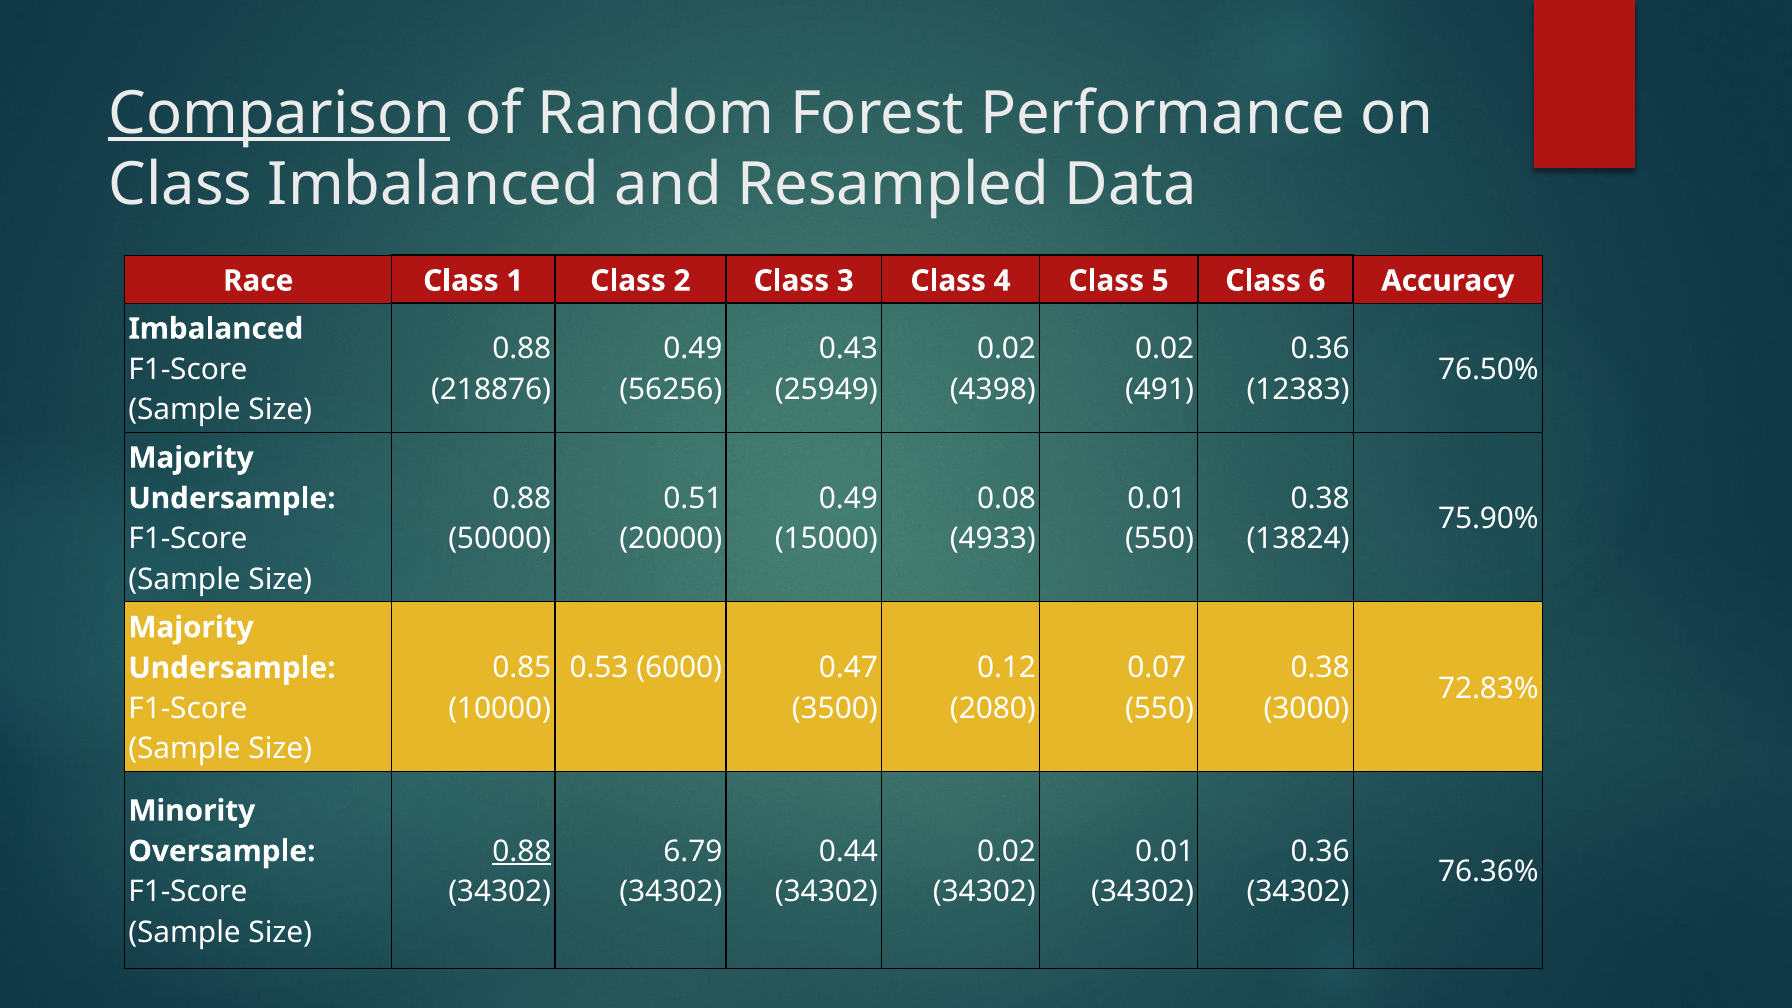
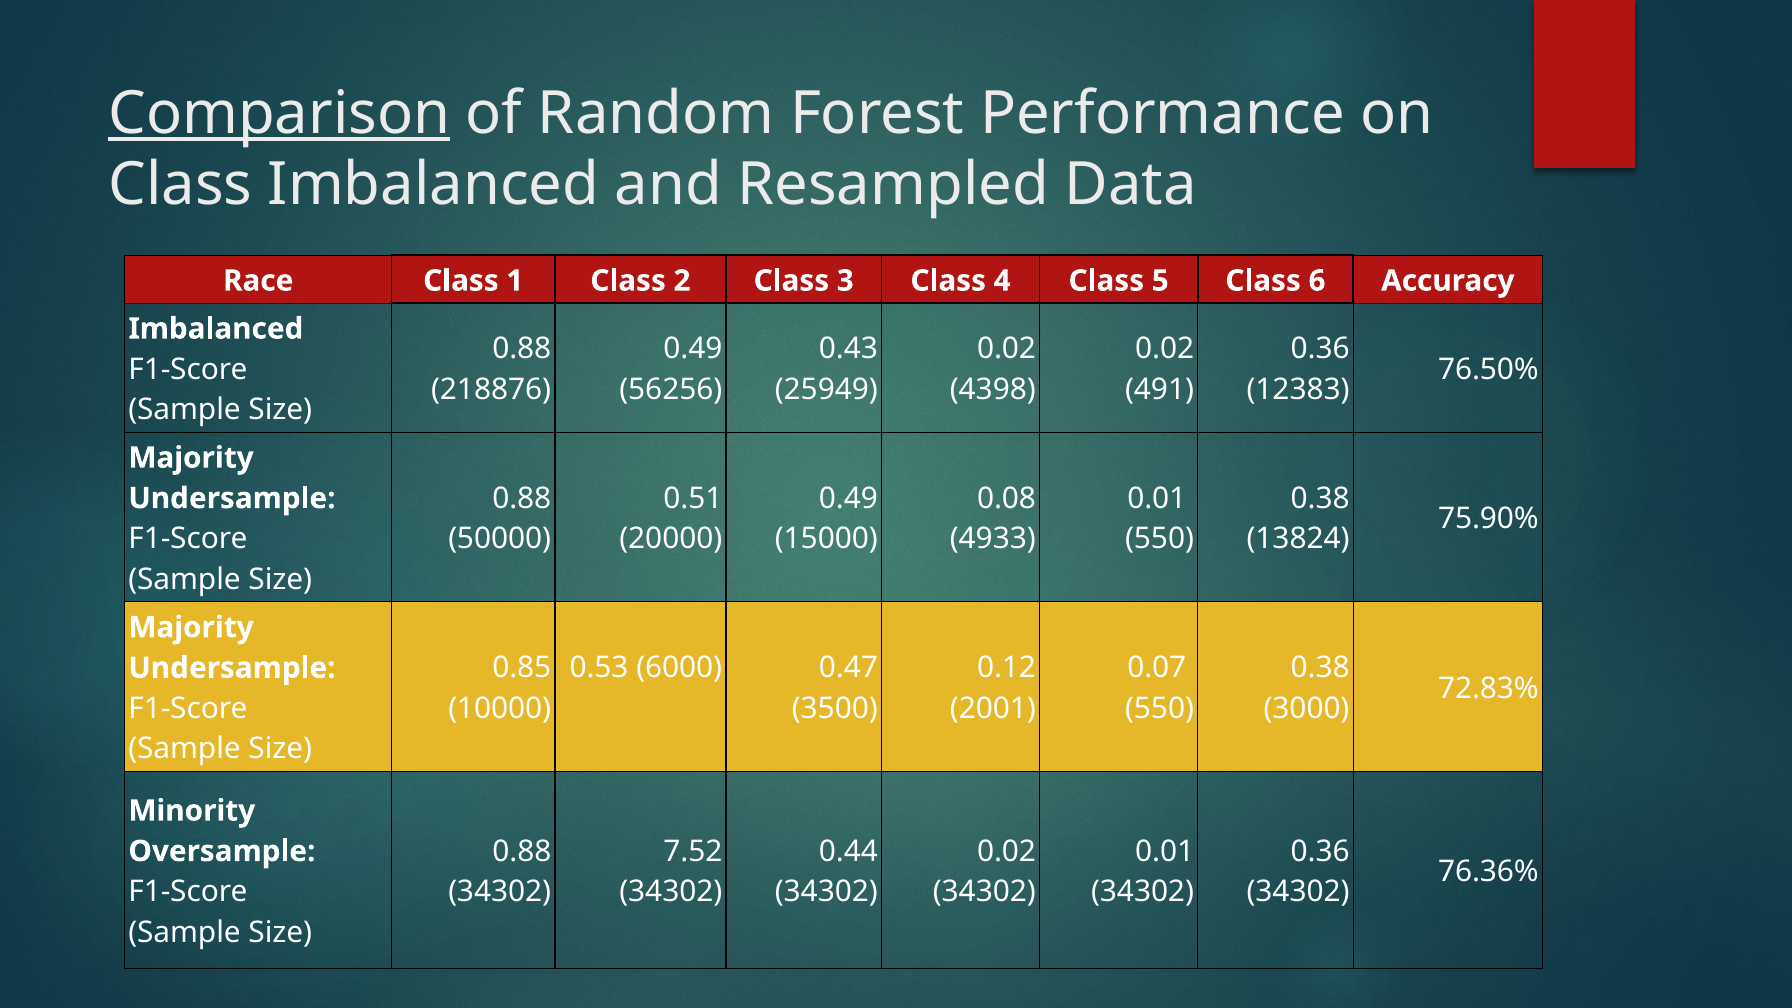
2080: 2080 -> 2001 (993, 708)
0.88 underline: present -> none (522, 851)
6.79: 6.79 -> 7.52 (693, 851)
